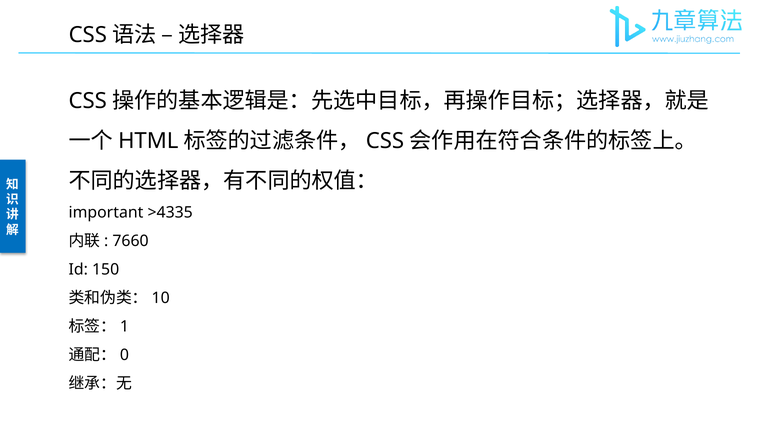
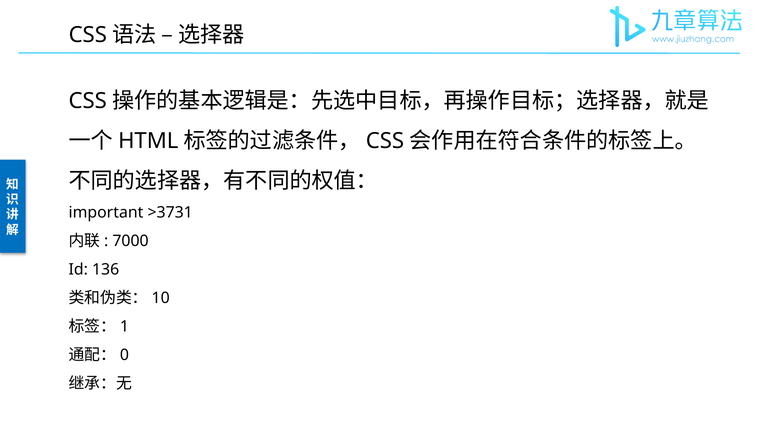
>4335: >4335 -> >3731 (170, 213)
7660: 7660 -> 7000 (131, 241)
150: 150 -> 136 (106, 269)
